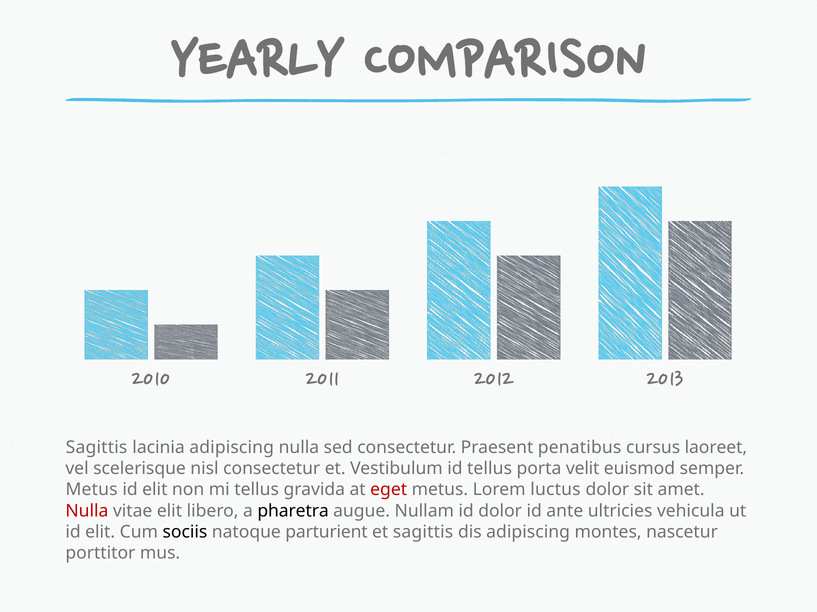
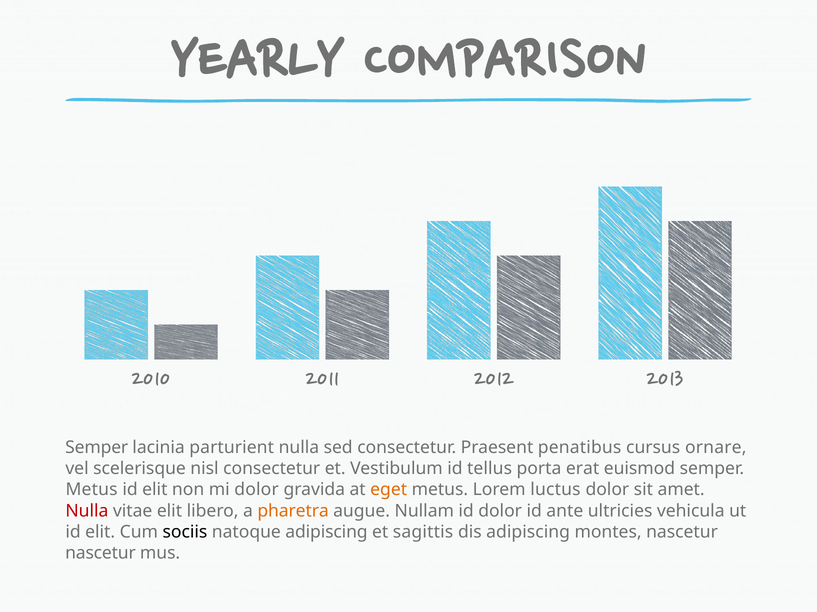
Sagittis: Sagittis -> Semper (97, 448)
lacinia adipiscing: adipiscing -> parturient (232, 448)
laoreet: laoreet -> ornare (716, 448)
velit: velit -> erat (583, 469)
mi tellus: tellus -> dolor (257, 490)
eget colour: red -> orange (389, 490)
pharetra colour: black -> orange (293, 511)
natoque parturient: parturient -> adipiscing (326, 532)
porttitor: porttitor -> nascetur (100, 553)
